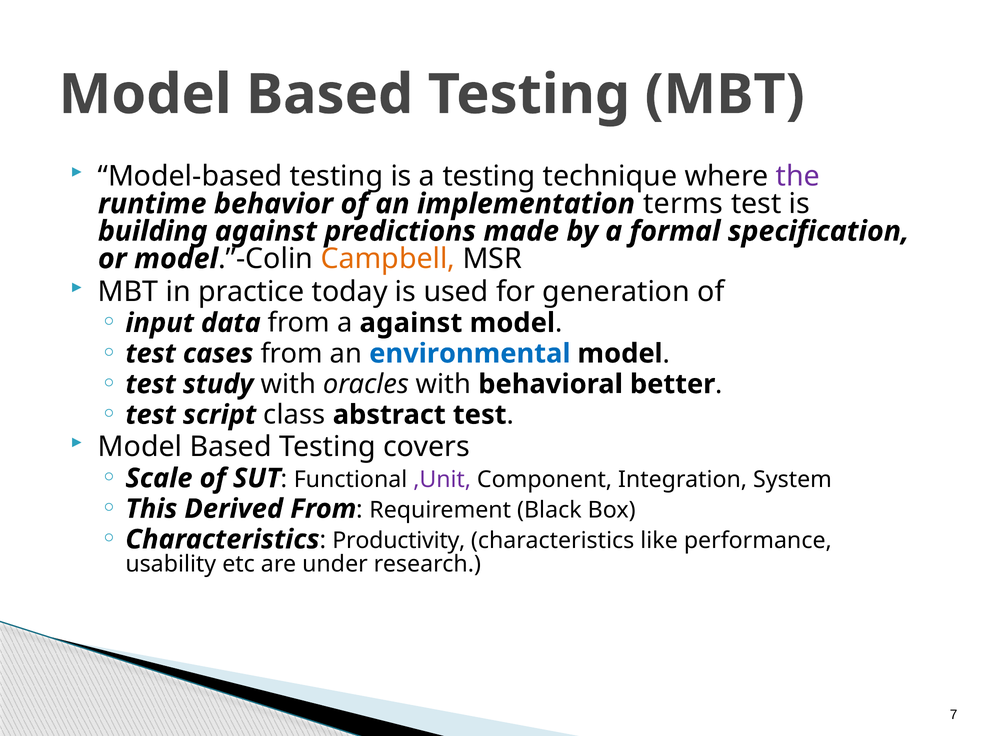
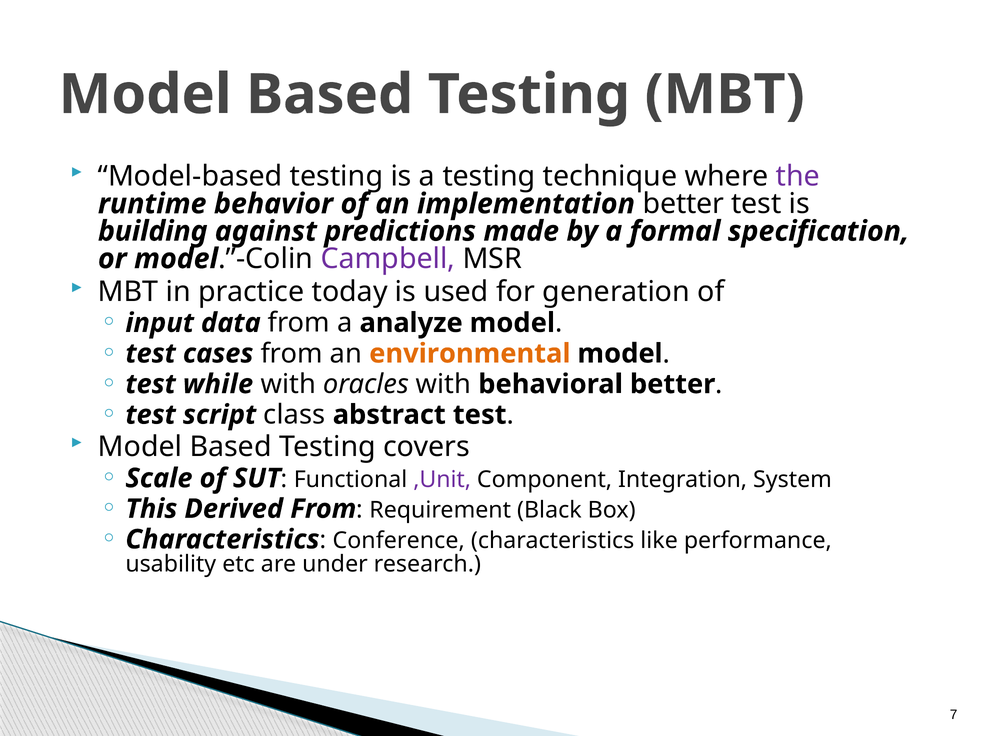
implementation terms: terms -> better (683, 204)
Campbell colour: orange -> purple (388, 259)
a against: against -> analyze (411, 323)
environmental colour: blue -> orange (470, 353)
study: study -> while (218, 384)
Productivity: Productivity -> Conference (399, 541)
